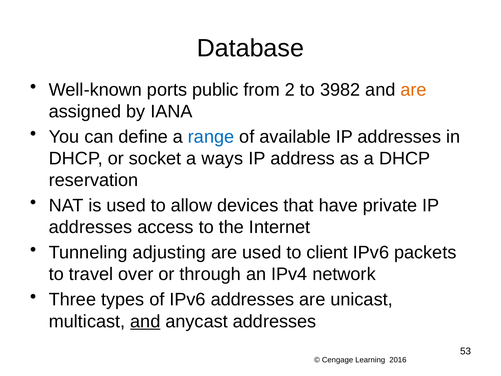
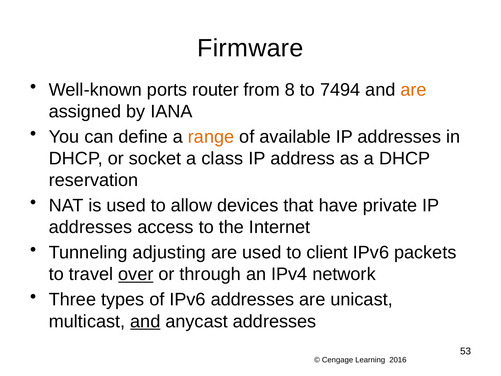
Database: Database -> Firmware (250, 48)
public: public -> router (215, 90)
2: 2 -> 8 (290, 90)
3982: 3982 -> 7494 (340, 90)
range colour: blue -> orange (211, 137)
ways: ways -> class (222, 158)
over underline: none -> present (136, 274)
